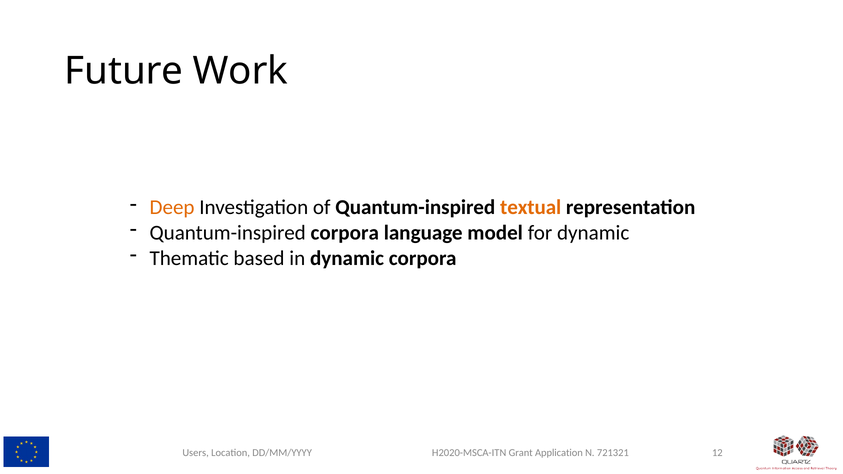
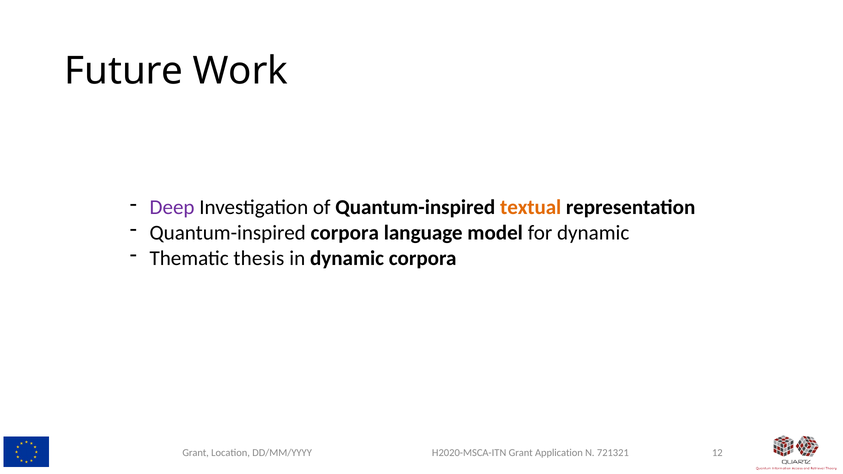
Deep colour: orange -> purple (172, 208)
based: based -> thesis (259, 258)
Users: Users -> Grant (196, 453)
